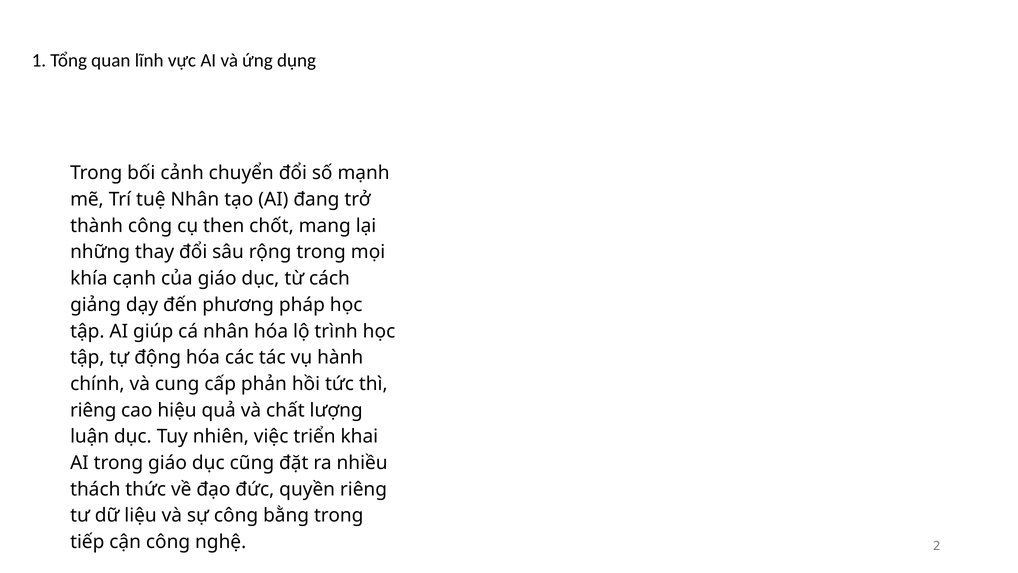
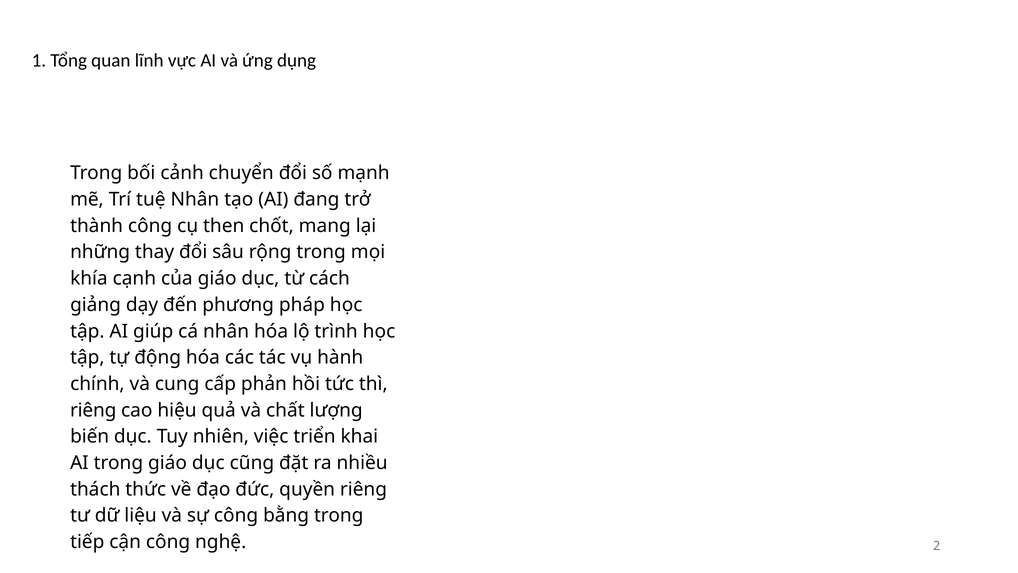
luận: luận -> biến (90, 436)
